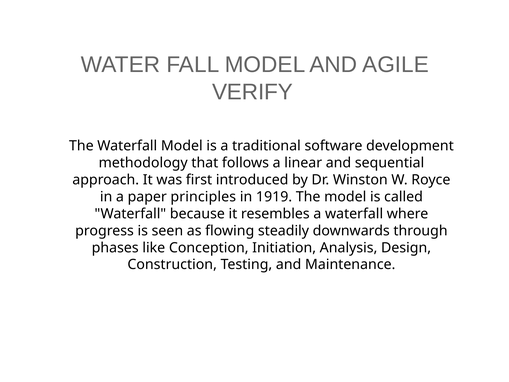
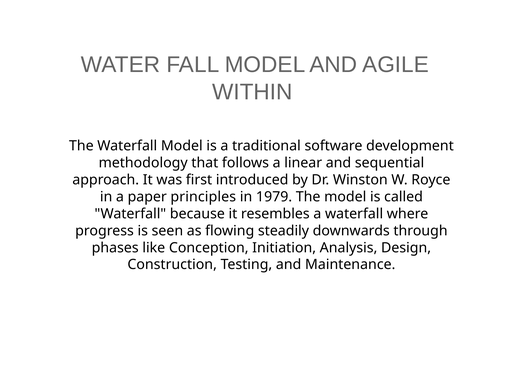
VERIFY: VERIFY -> WITHIN (252, 92)
1919: 1919 -> 1979 (274, 197)
